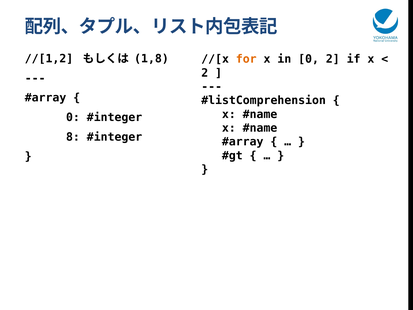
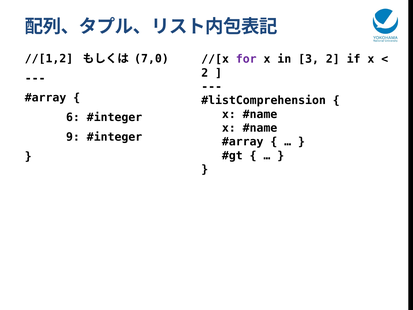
1,8: 1,8 -> 7,0 (151, 59)
for colour: orange -> purple (246, 59)
in 0: 0 -> 3 (309, 59)
0: 0 -> 6 (73, 117)
8: 8 -> 9 (73, 137)
